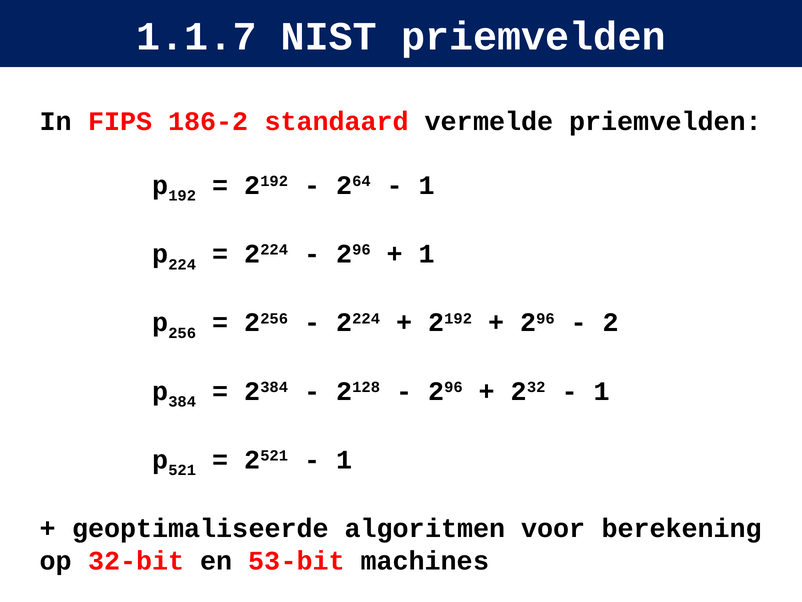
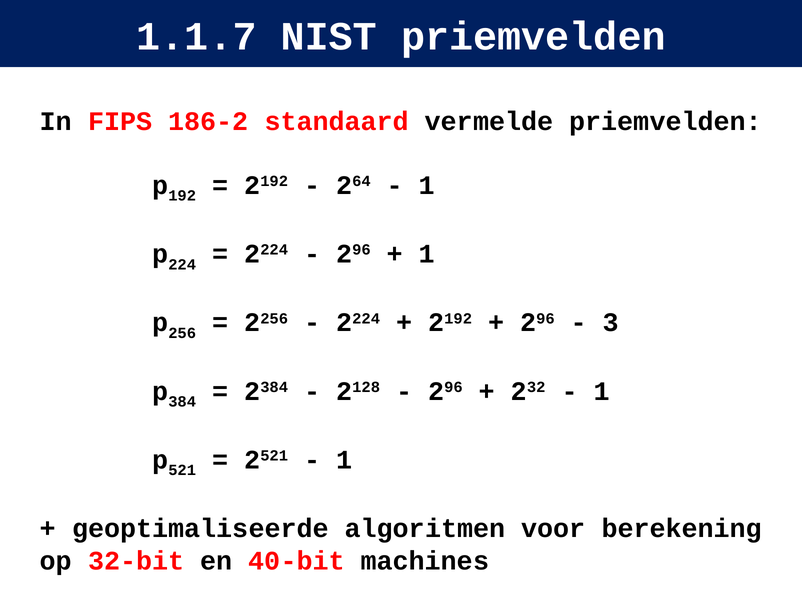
2: 2 -> 3 (611, 322)
53-bit: 53-bit -> 40-bit (297, 560)
